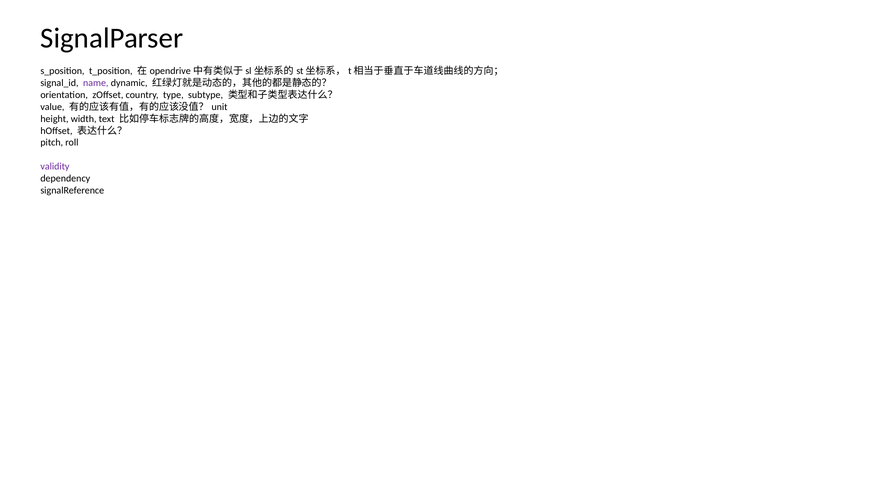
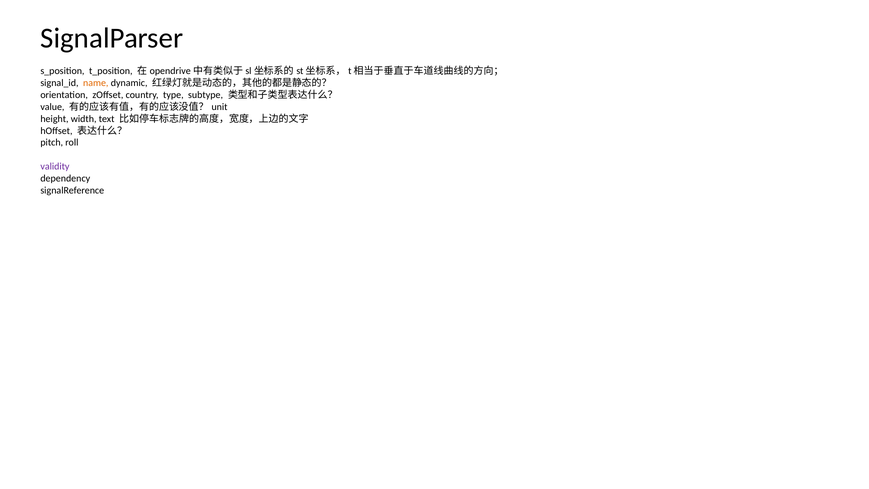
name colour: purple -> orange (96, 83)
